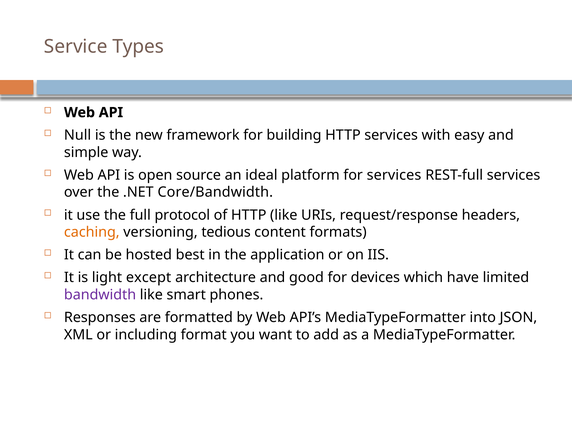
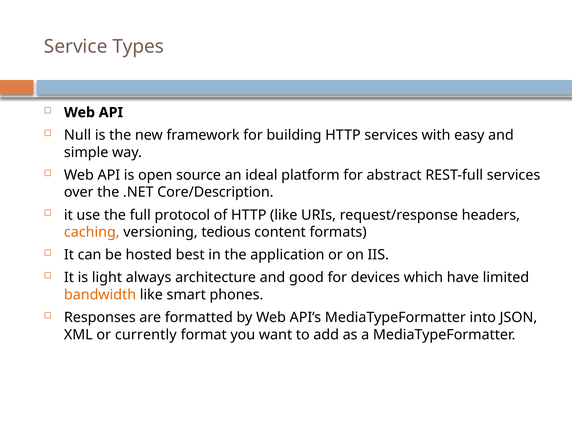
for services: services -> abstract (394, 175)
Core/Bandwidth: Core/Bandwidth -> Core/Description (215, 192)
except: except -> always (149, 278)
bandwidth colour: purple -> orange (100, 295)
including: including -> currently (146, 335)
